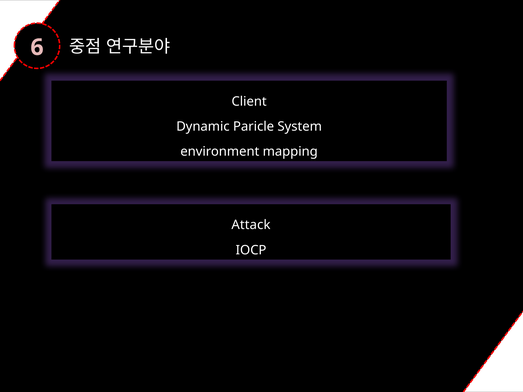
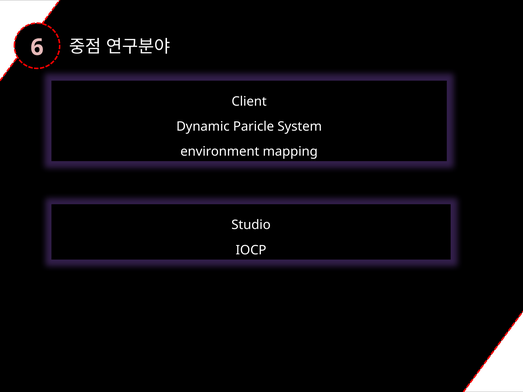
Attack: Attack -> Studio (251, 225)
